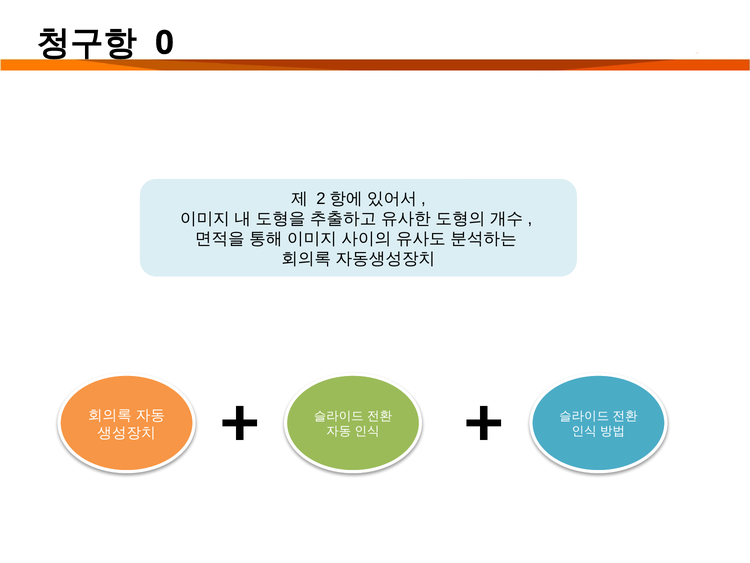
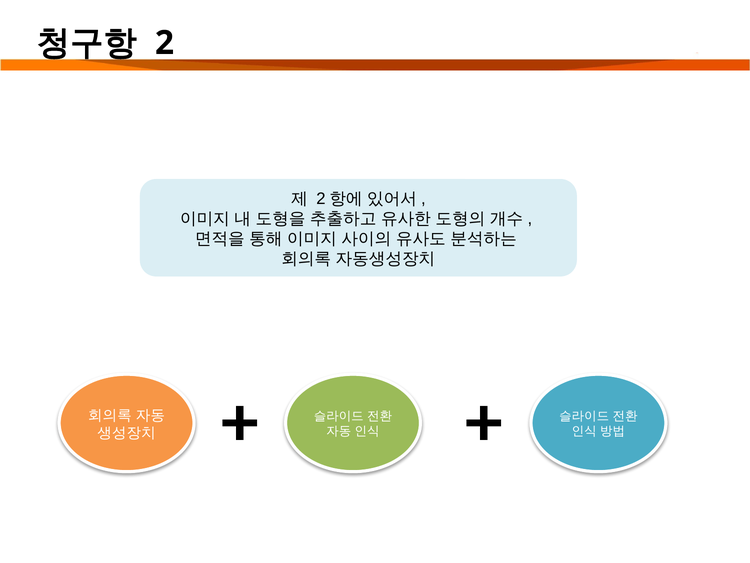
0: 0 -> 2 (164, 43)
